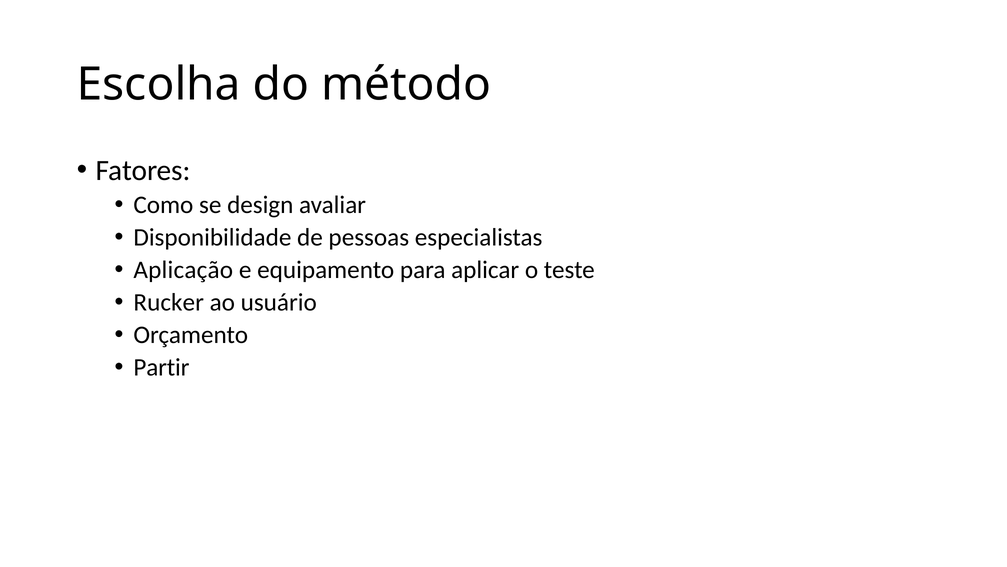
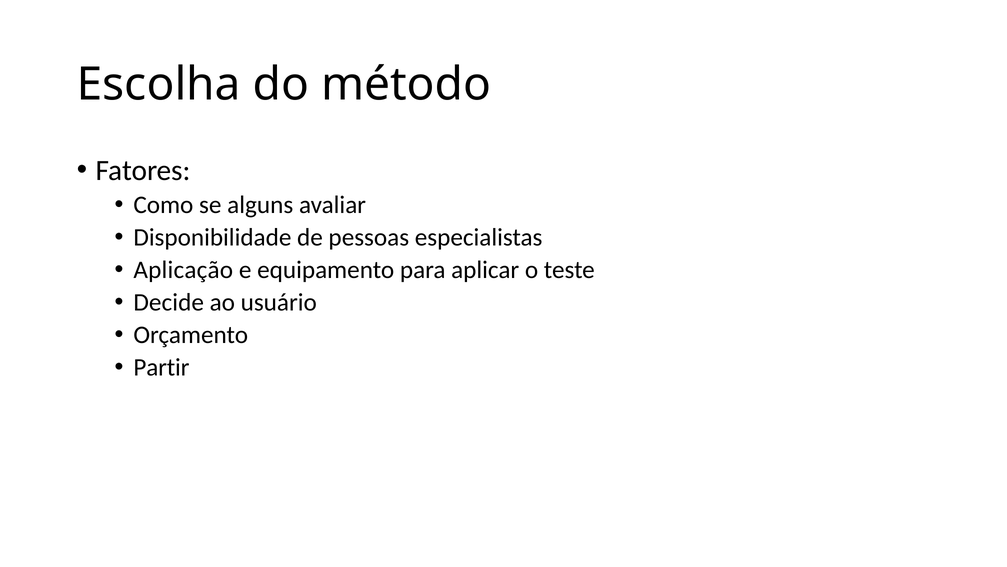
design: design -> alguns (260, 205)
Rucker: Rucker -> Decide (169, 302)
